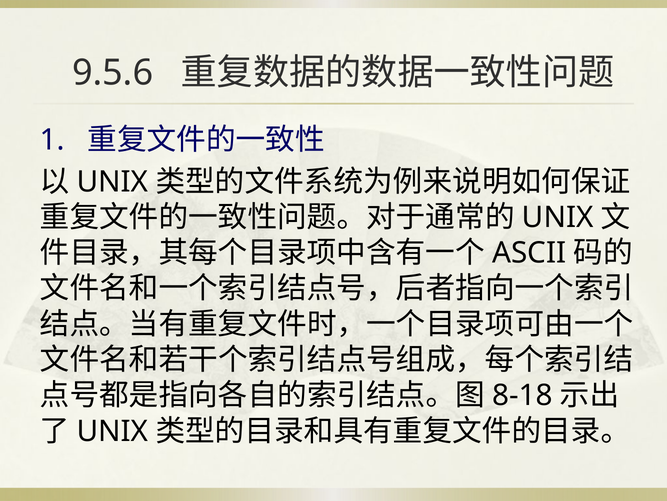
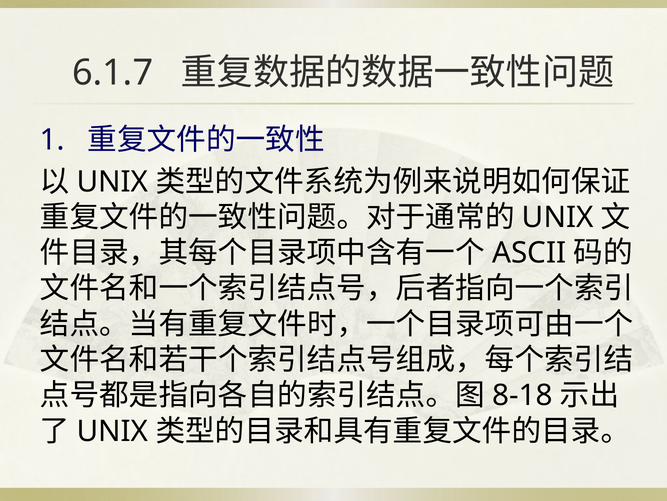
9.5.6: 9.5.6 -> 6.1.7 (113, 73)
